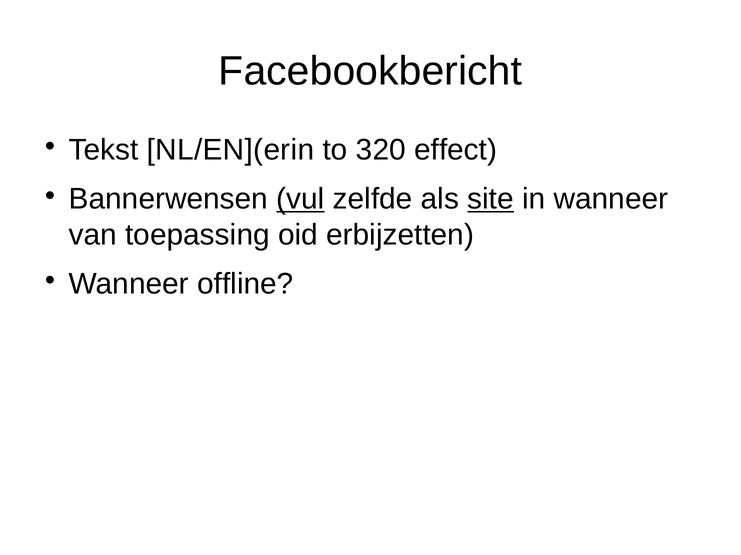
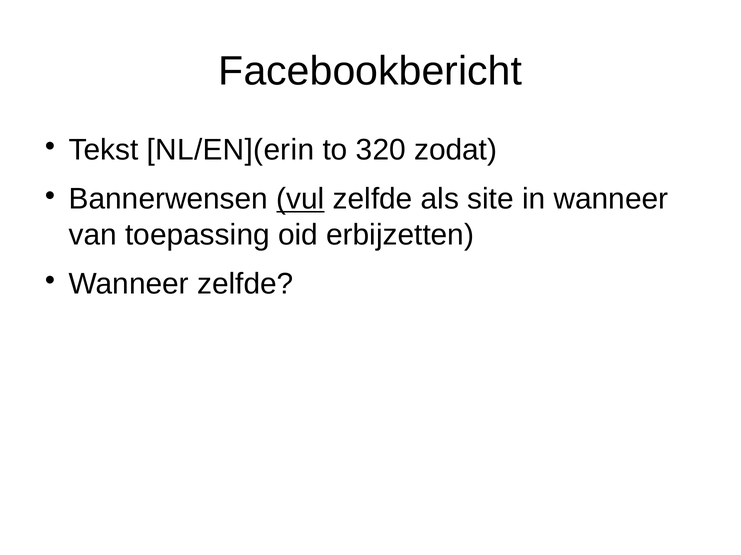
effect: effect -> zodat (456, 150)
site underline: present -> none (491, 199)
Wanneer offline: offline -> zelfde (245, 284)
